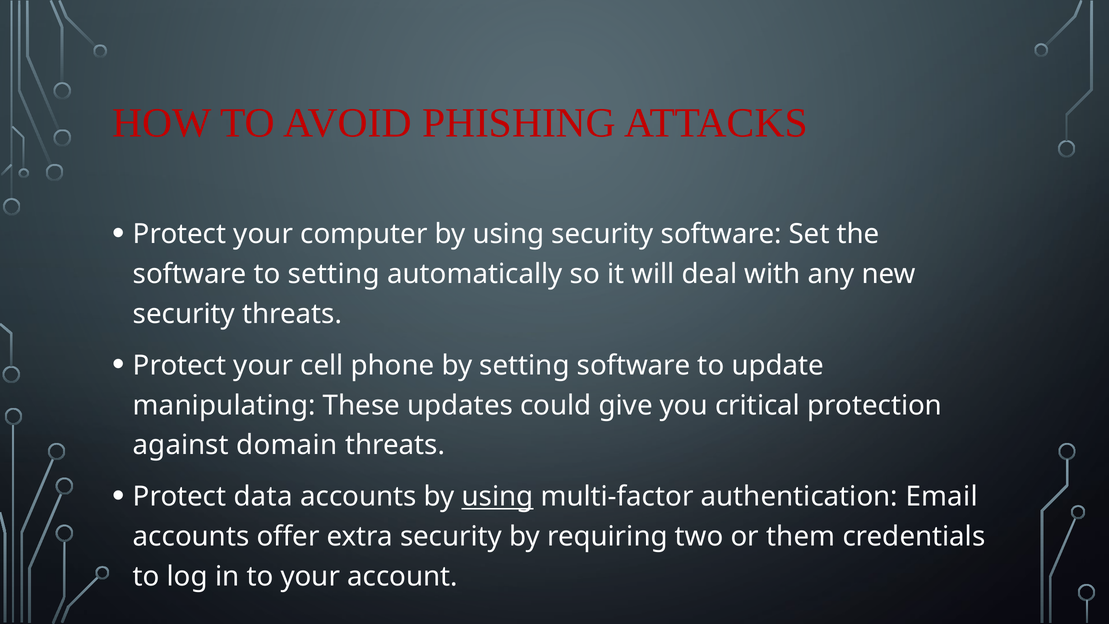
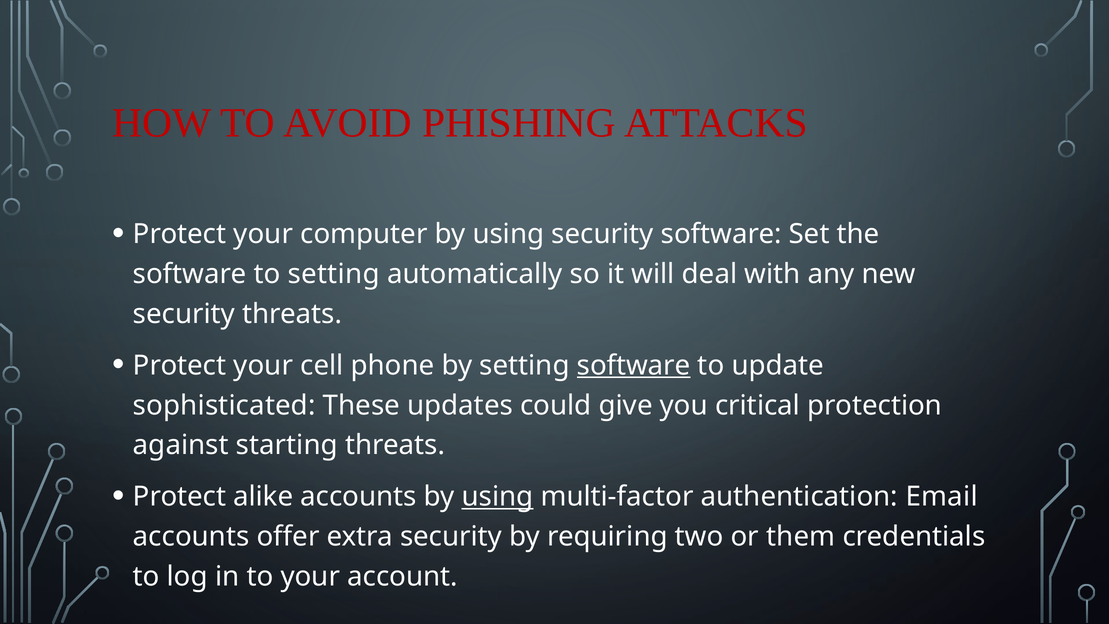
software underline: none -> present (634, 365)
manipulating: manipulating -> sophisticated (224, 405)
domain: domain -> starting (287, 445)
data: data -> alike (263, 497)
